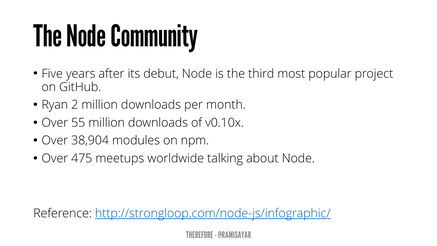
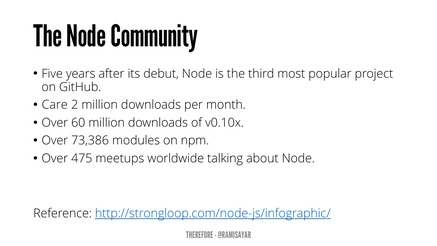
Ryan: Ryan -> Care (55, 105)
55: 55 -> 60 (78, 123)
38,904: 38,904 -> 73,386 (90, 140)
